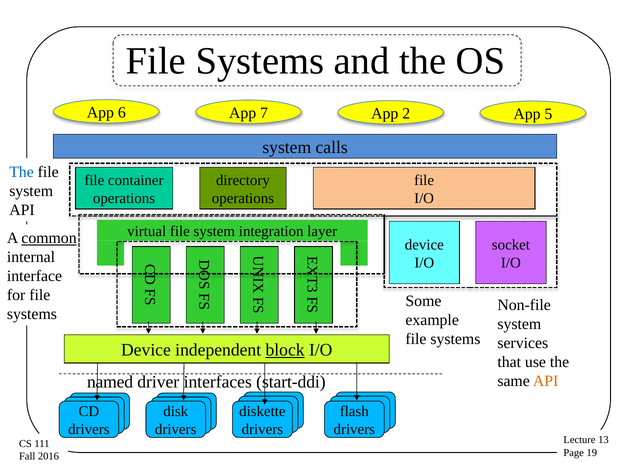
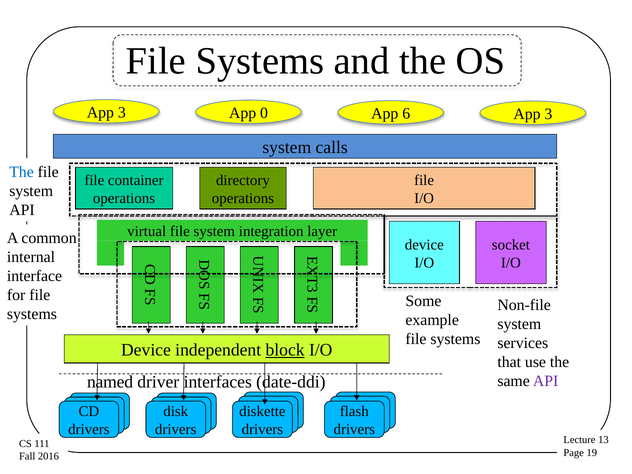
6: 6 -> 3 (122, 112)
7: 7 -> 0 (264, 113)
2: 2 -> 6 (406, 113)
5: 5 -> 3 (548, 114)
common underline: present -> none (49, 238)
API colour: orange -> purple (546, 381)
start-ddi: start-ddi -> date-ddi (291, 382)
